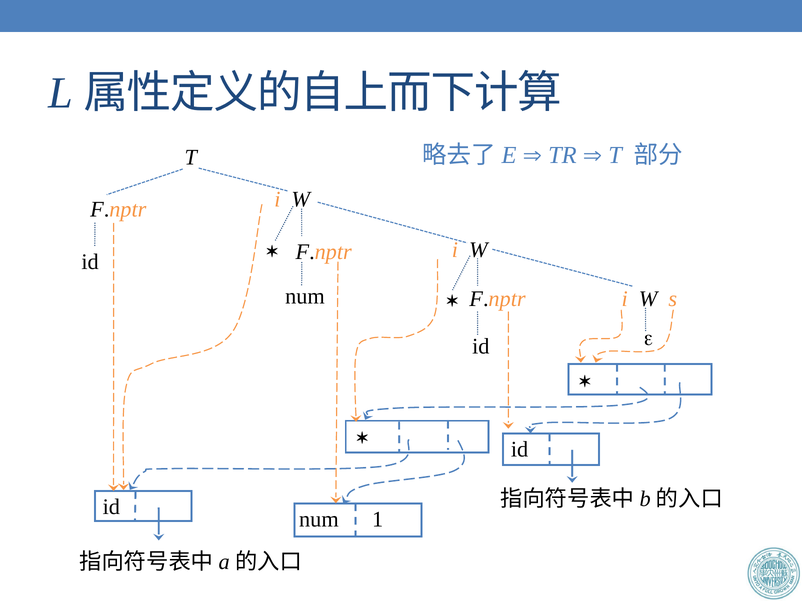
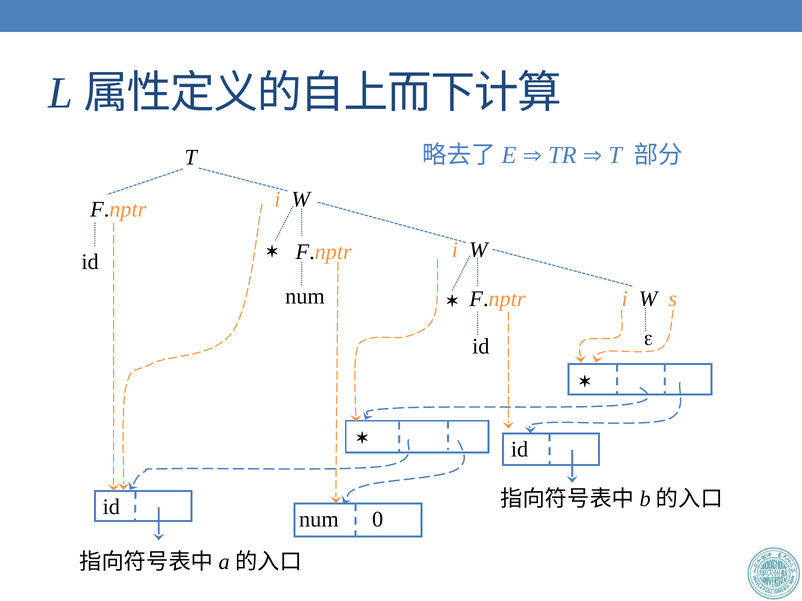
1: 1 -> 0 (378, 520)
